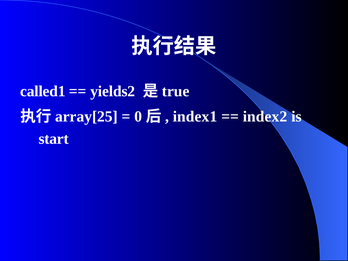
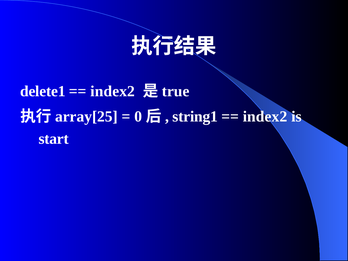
called1: called1 -> delete1 (43, 91)
yields2: yields2 -> index2 (113, 91)
index1: index1 -> string1 (195, 117)
